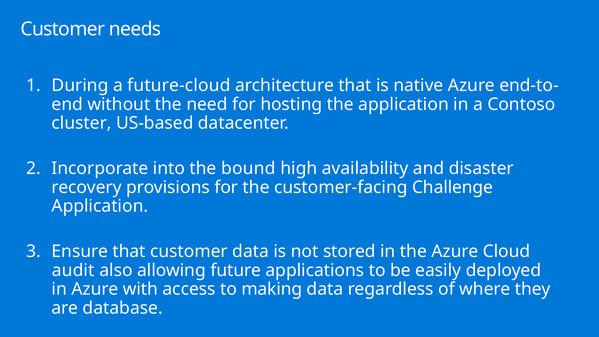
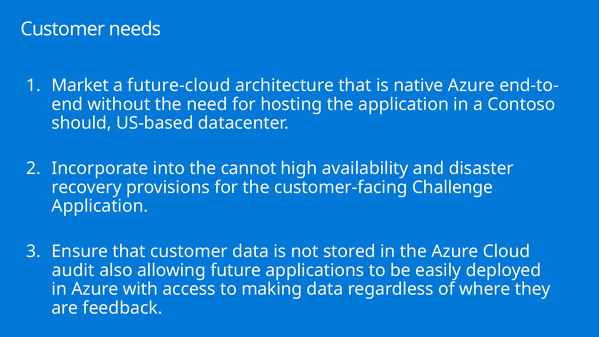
During: During -> Market (80, 85)
cluster: cluster -> should (82, 123)
bound: bound -> cannot (249, 168)
database: database -> feedback (123, 308)
